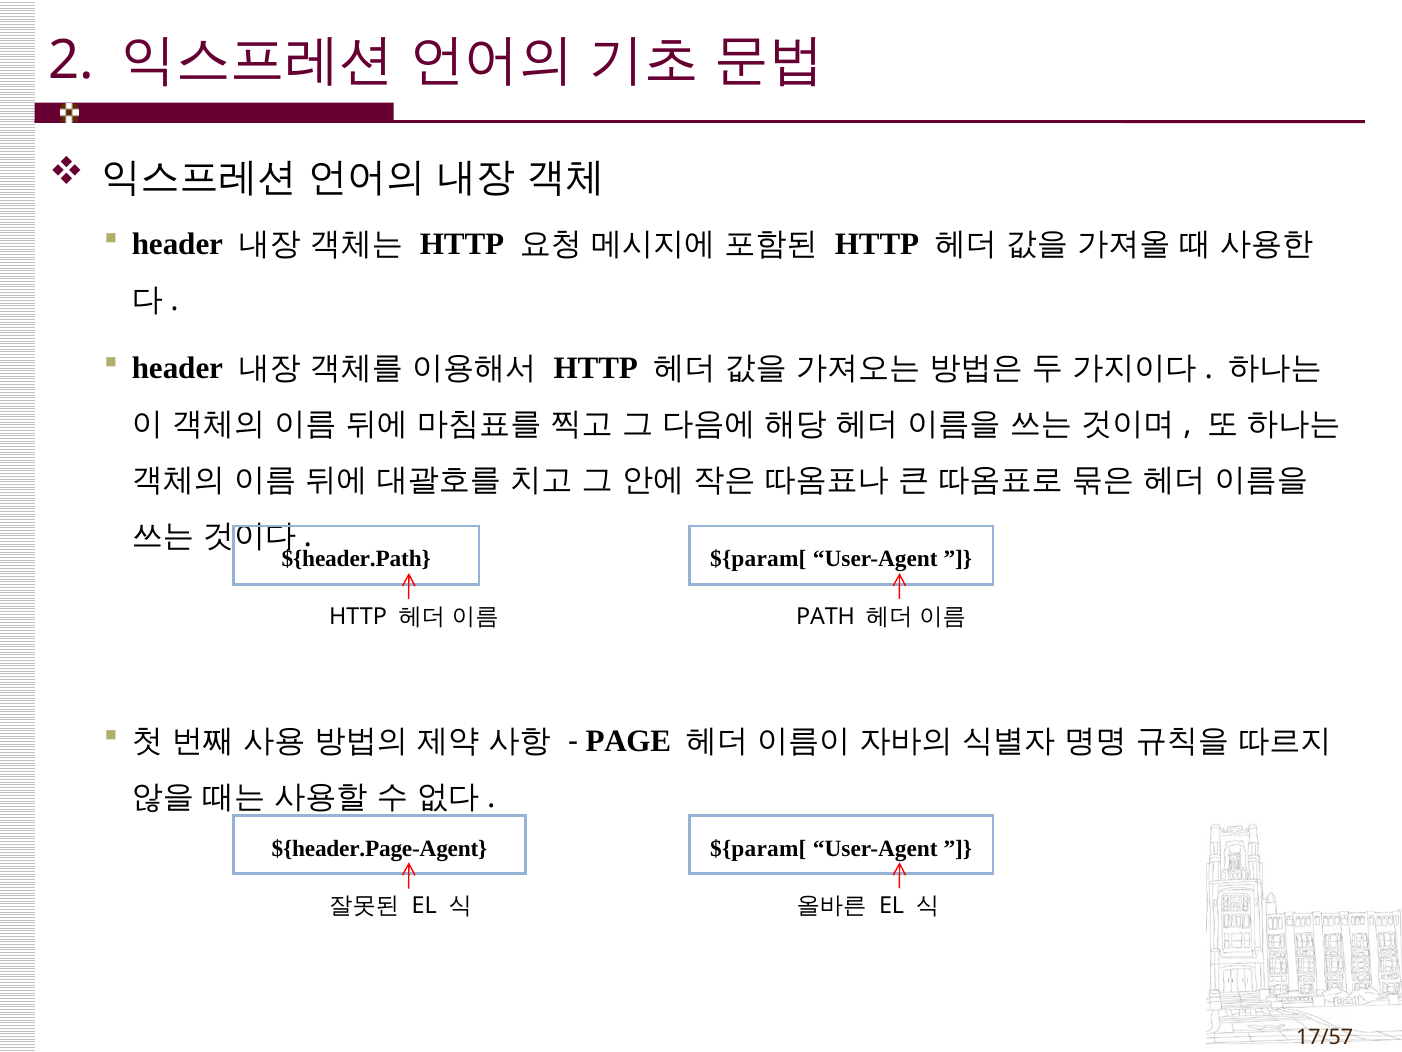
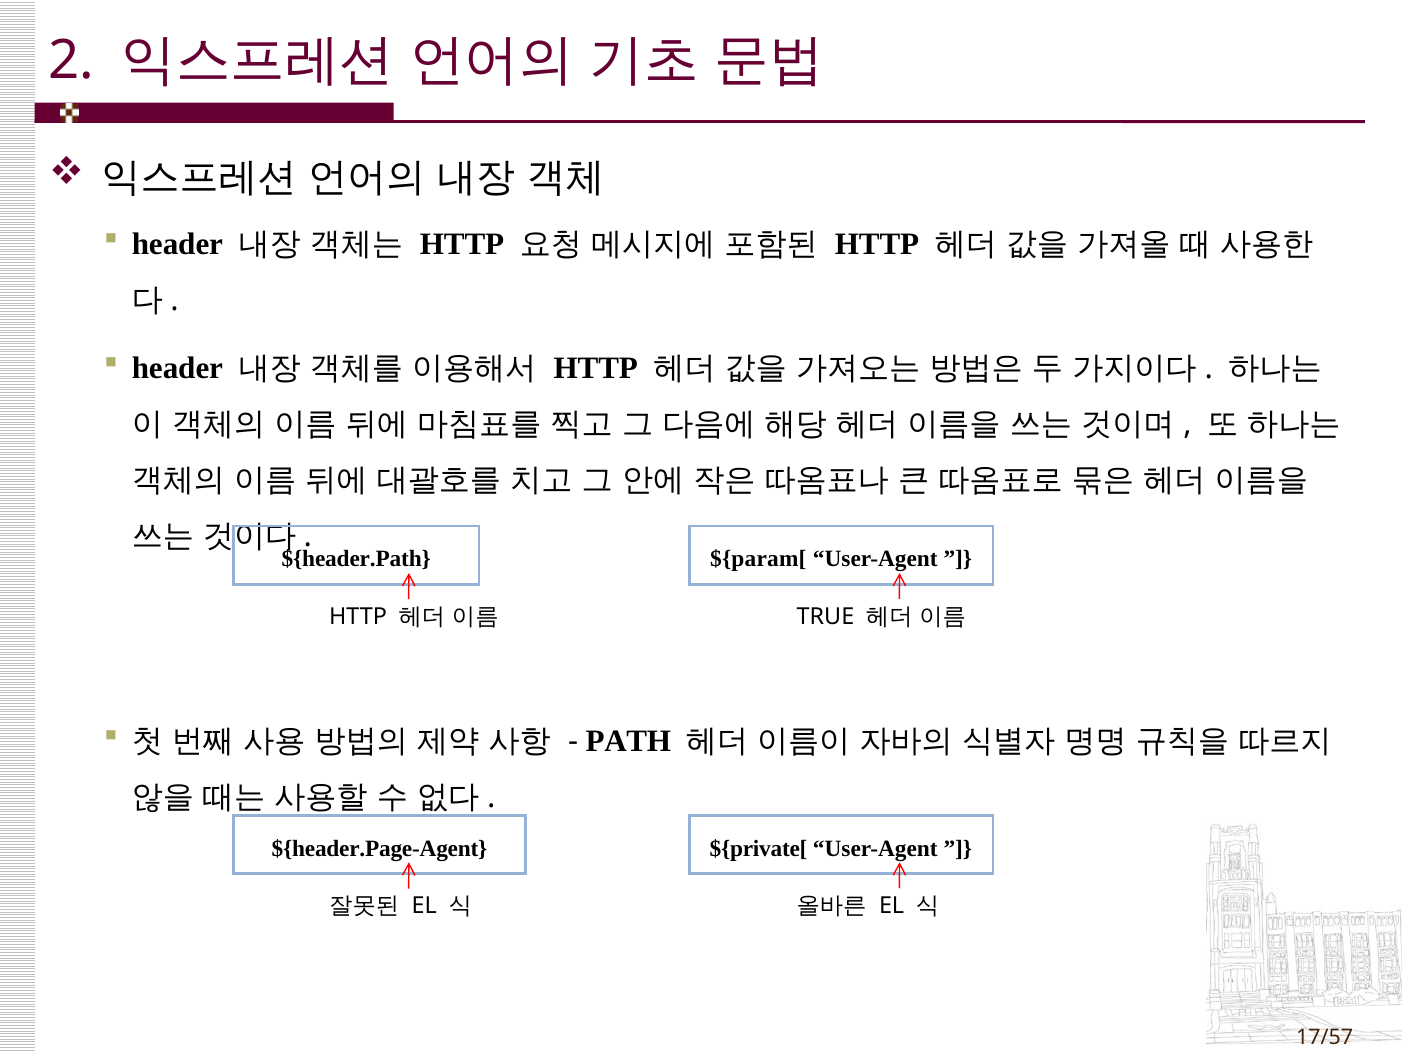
PATH: PATH -> TRUE (825, 616)
PAGE: PAGE -> PATH (628, 741)
${param[: ${param[ -> ${private[ (759, 848)
